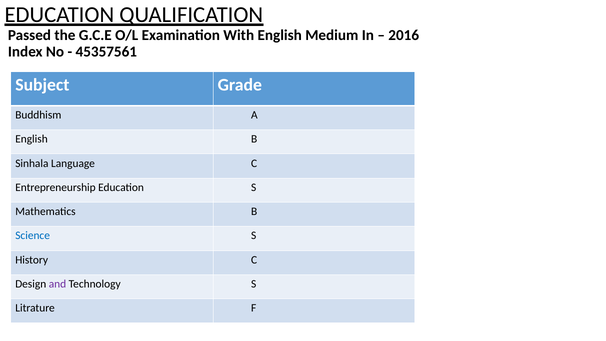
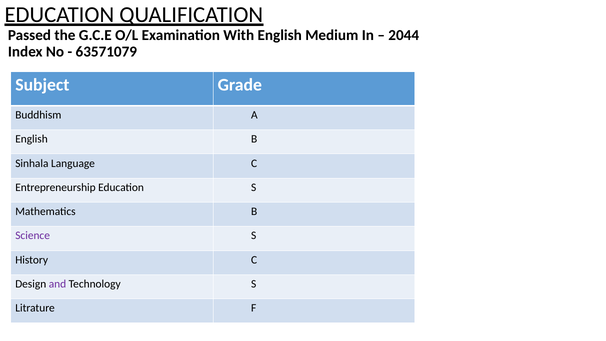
2016: 2016 -> 2044 (404, 35)
45357561: 45357561 -> 63571079 (106, 52)
Science colour: blue -> purple (33, 236)
